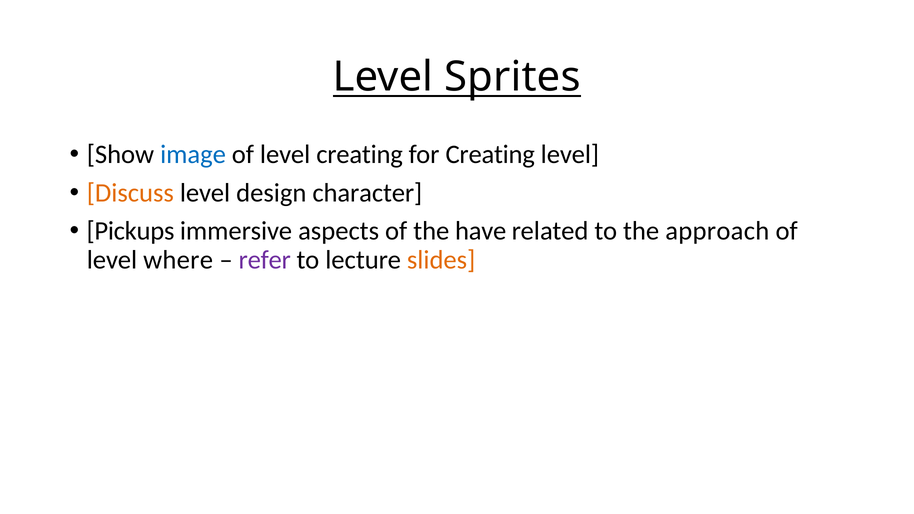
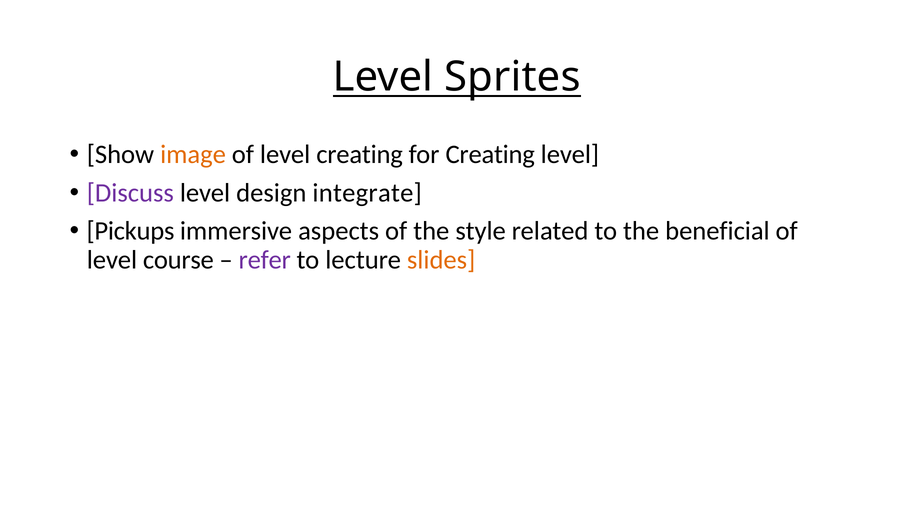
image colour: blue -> orange (193, 155)
Discuss colour: orange -> purple (130, 193)
character: character -> integrate (367, 193)
have: have -> style (481, 231)
approach: approach -> beneficial (717, 231)
where: where -> course (178, 260)
